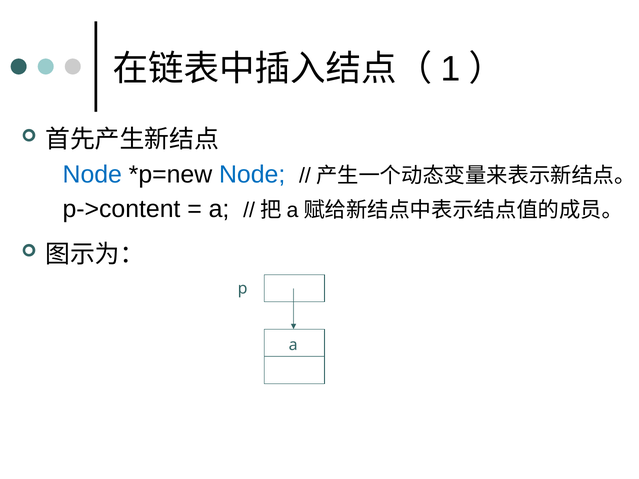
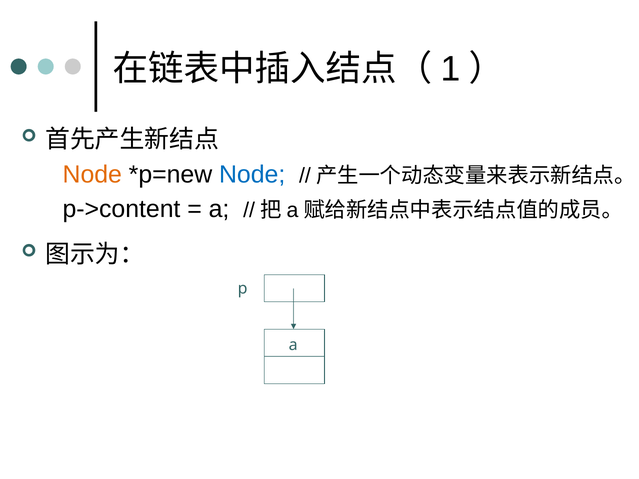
Node colour: blue -> orange (92, 174)
